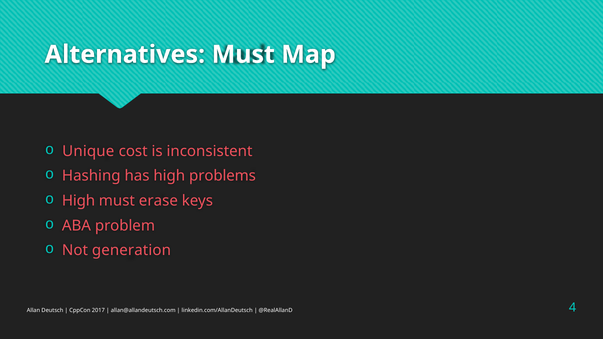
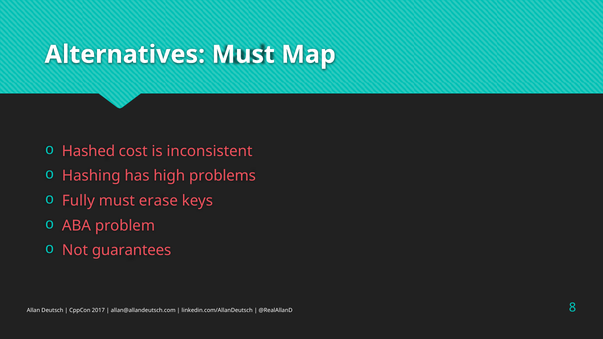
Unique: Unique -> Hashed (88, 151)
High: High -> Fully (78, 201)
generation: generation -> guarantees (132, 251)
4: 4 -> 8 (573, 308)
